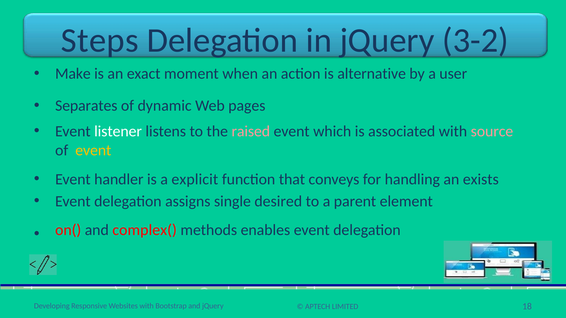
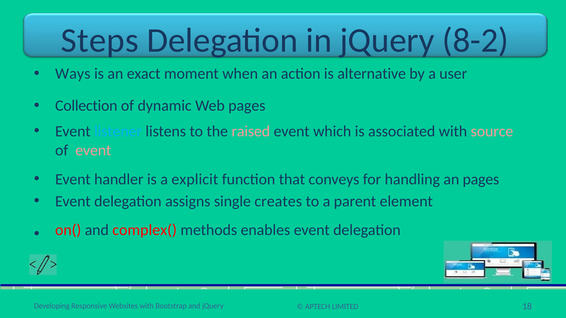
3-2: 3-2 -> 8-2 (475, 41)
Make: Make -> Ways (73, 74)
Separates: Separates -> Collection (86, 106)
listener colour: white -> light blue (118, 131)
event colour: yellow -> pink (93, 150)
an exists: exists -> pages (481, 179)
desired: desired -> creates (278, 201)
